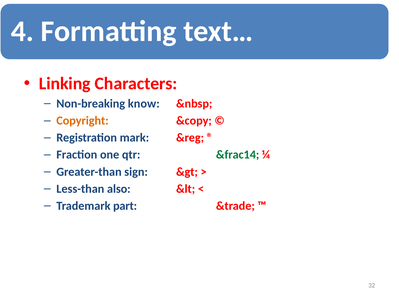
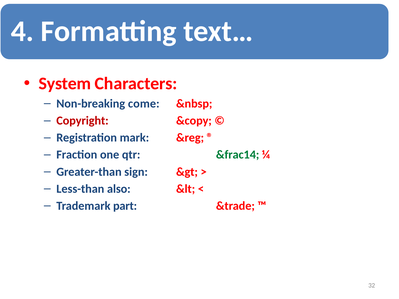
Linking: Linking -> System (65, 84)
know: know -> come (144, 104)
Copyright colour: orange -> red (82, 121)
